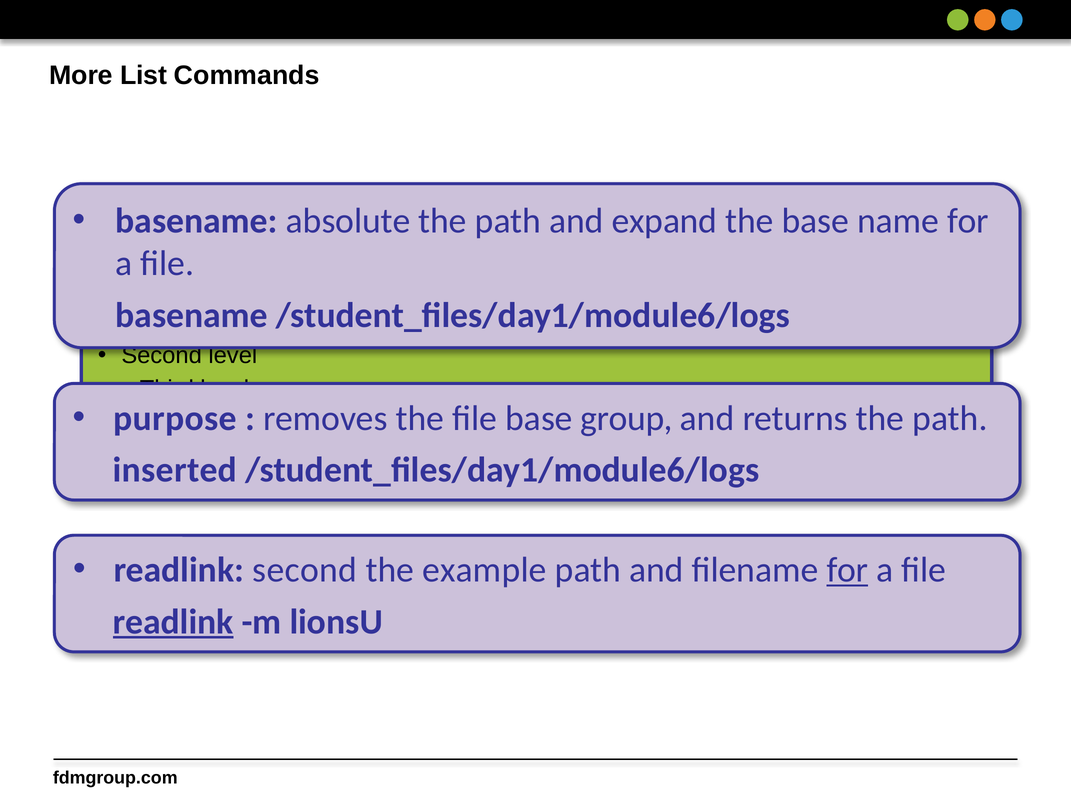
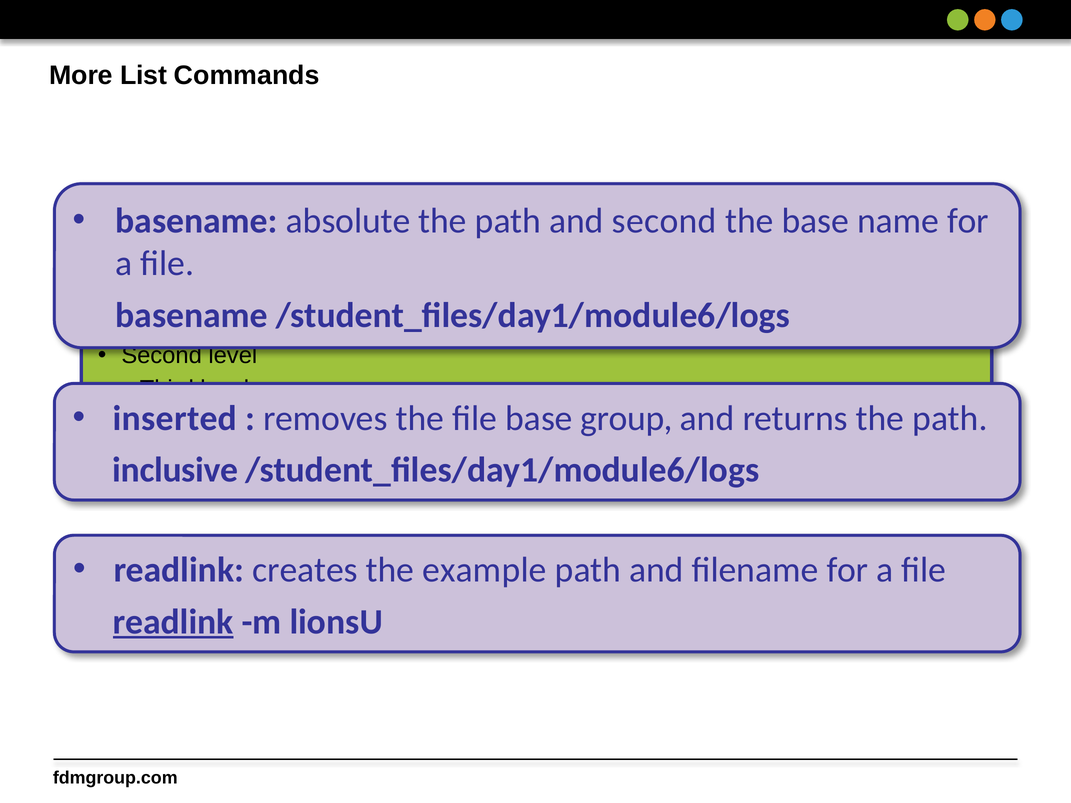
and expand: expand -> second (664, 221)
purpose: purpose -> inserted (175, 418)
inserted: inserted -> inclusive (175, 470)
readlink second: second -> creates (305, 570)
for underline: present -> none (848, 570)
